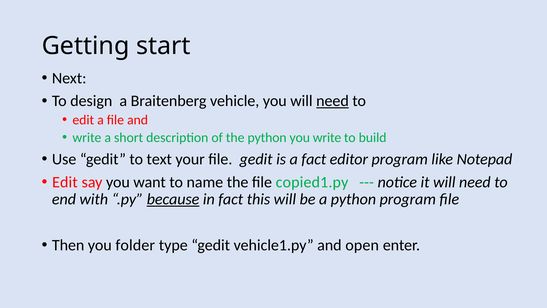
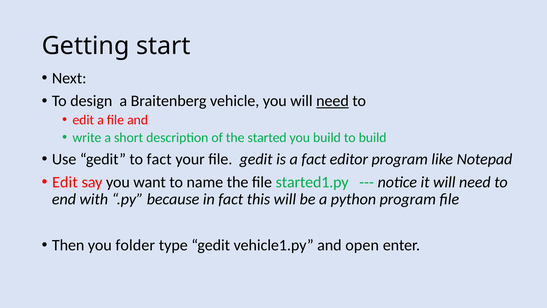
the python: python -> started (267, 137)
you write: write -> build (327, 137)
to text: text -> fact (159, 159)
copied1.py: copied1.py -> started1.py (312, 182)
because underline: present -> none (173, 199)
